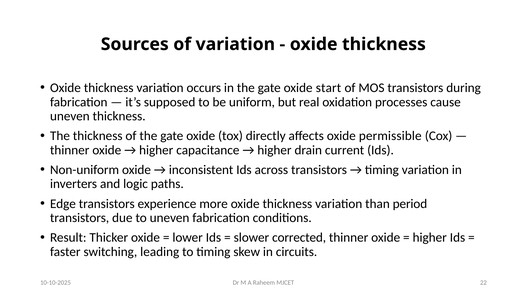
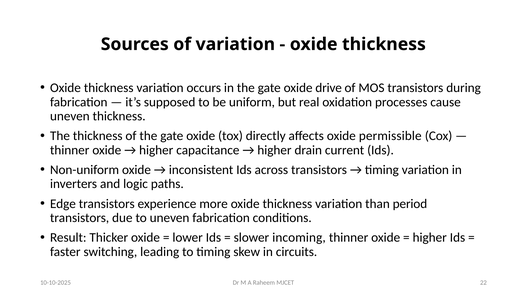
start: start -> drive (329, 88)
corrected: corrected -> incoming (299, 238)
